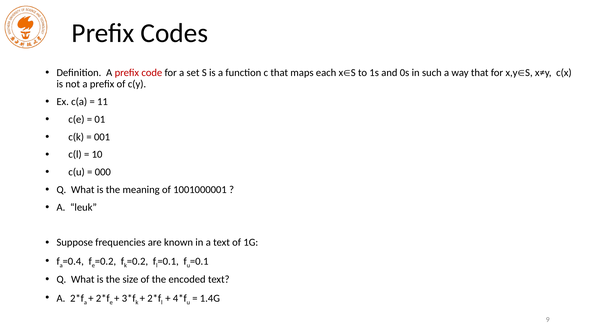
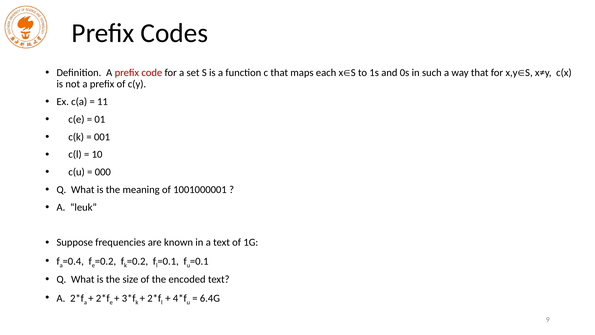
1.4G: 1.4G -> 6.4G (210, 298)
